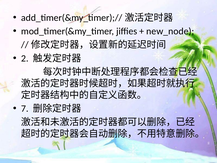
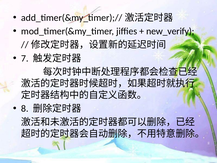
new_node: new_node -> new_verify (170, 31)
2: 2 -> 7 (25, 58)
7: 7 -> 8 (25, 108)
